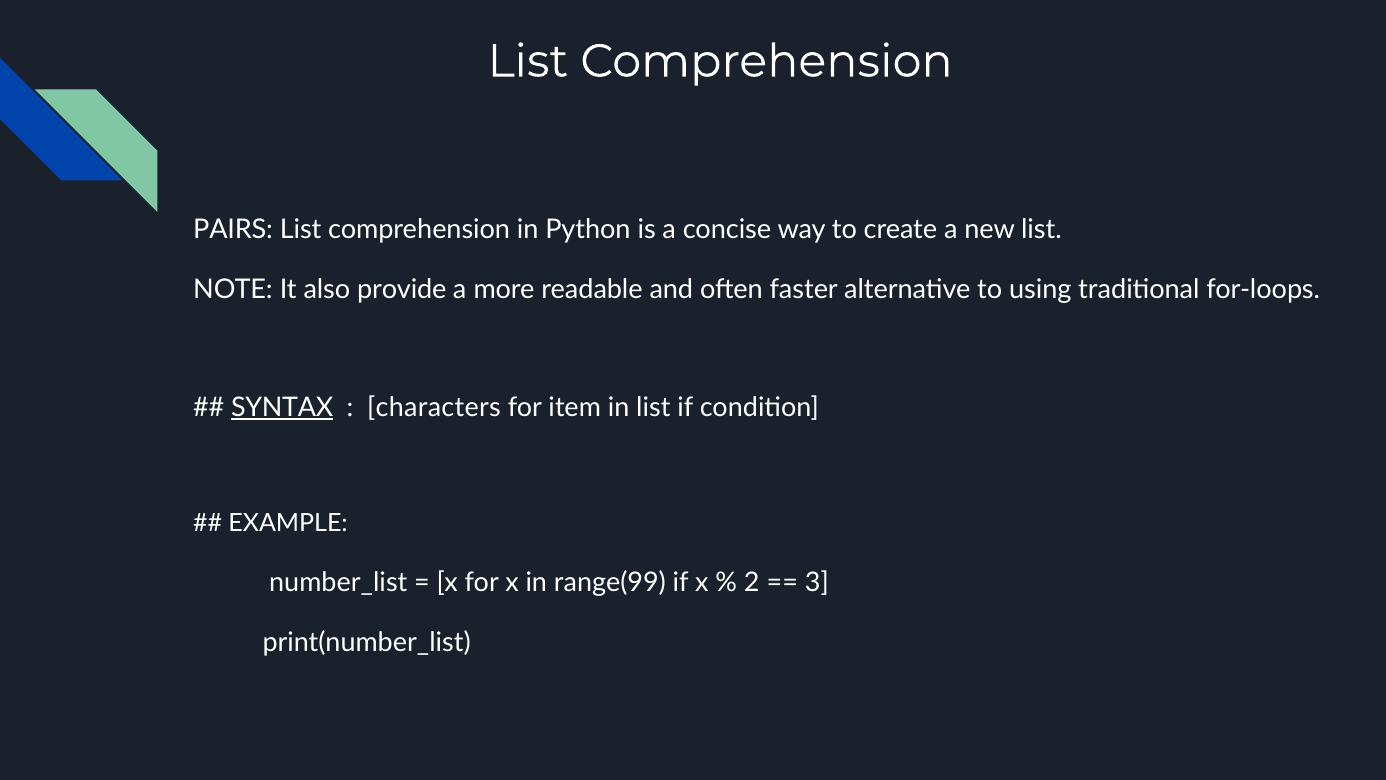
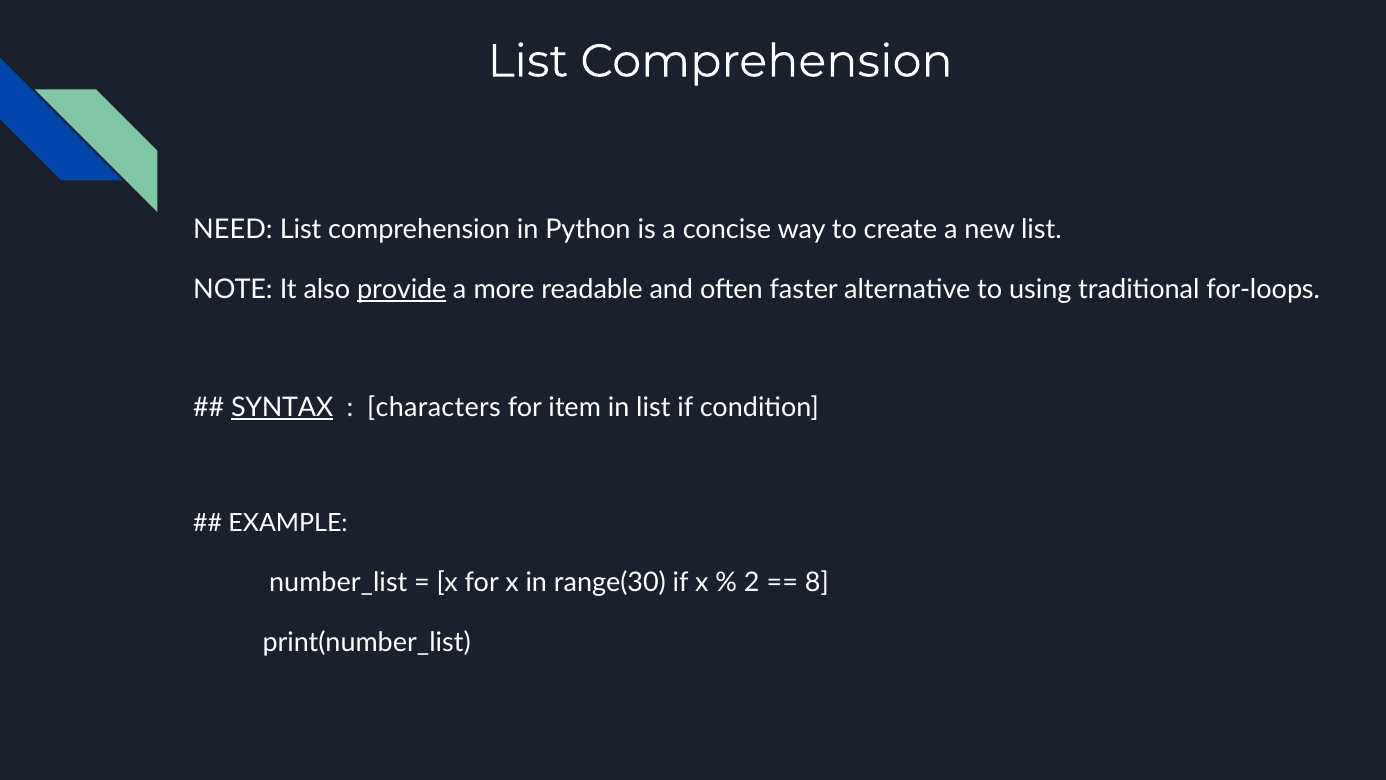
PAIRS: PAIRS -> NEED (233, 229)
provide underline: none -> present (402, 289)
range(99: range(99 -> range(30 (610, 582)
3: 3 -> 8 (817, 582)
